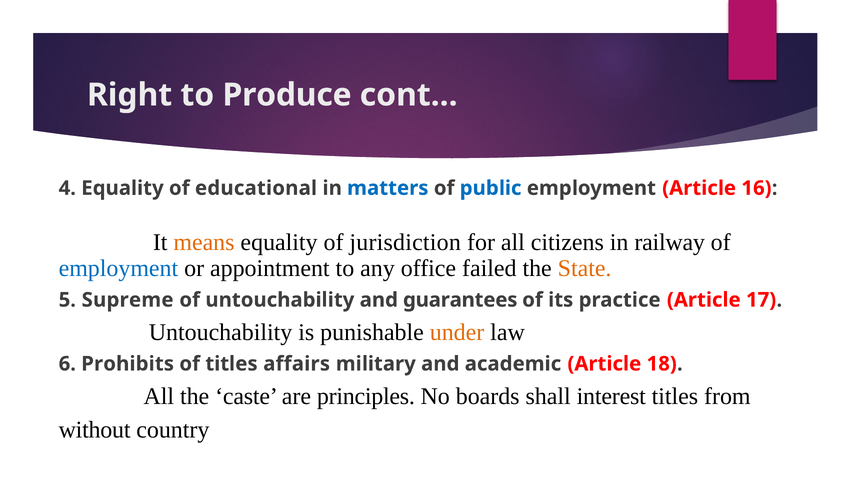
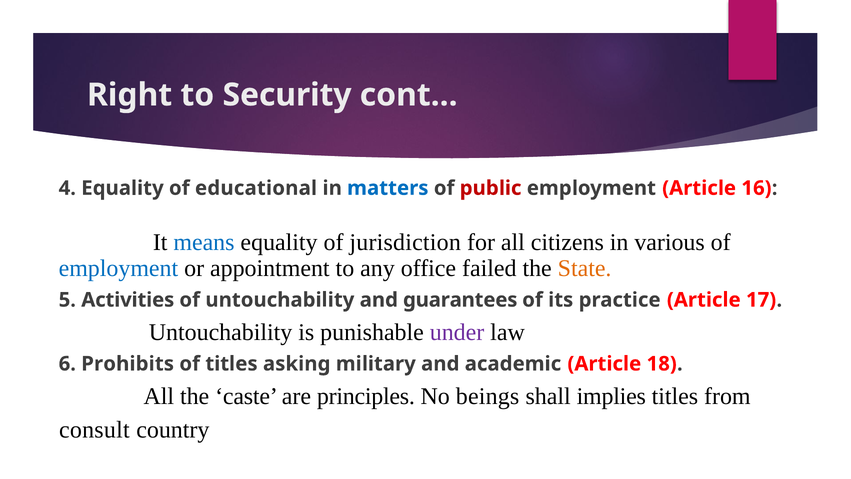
Produce: Produce -> Security (287, 95)
public colour: blue -> red (491, 188)
means colour: orange -> blue (204, 242)
railway: railway -> various (670, 242)
Supreme: Supreme -> Activities (128, 300)
under colour: orange -> purple (457, 332)
affairs: affairs -> asking (297, 364)
boards: boards -> beings (488, 396)
interest: interest -> implies (611, 396)
without: without -> consult (94, 430)
